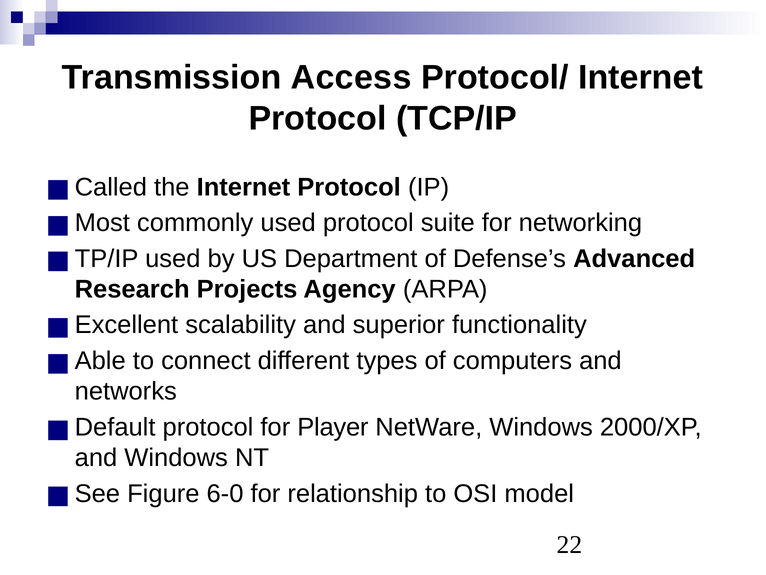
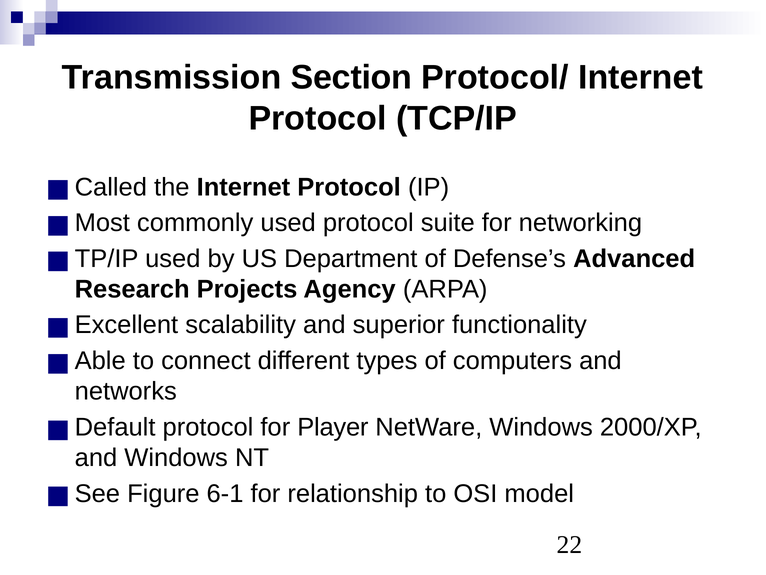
Access: Access -> Section (351, 78)
6-0: 6-0 -> 6-1 (225, 493)
